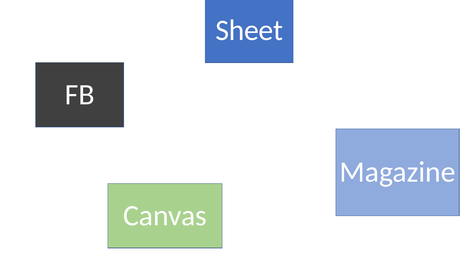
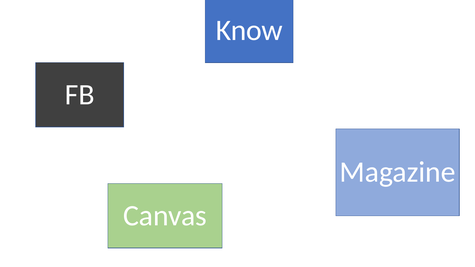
Sheet: Sheet -> Know (249, 30)
